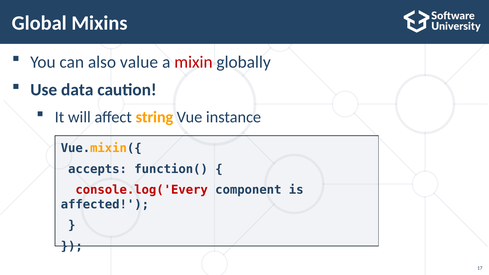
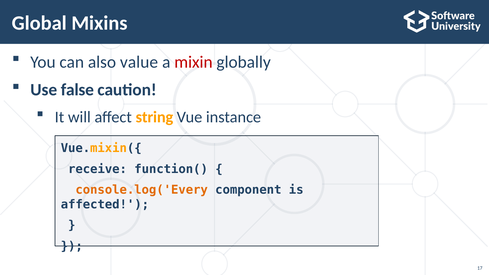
data: data -> false (77, 90)
accepts: accepts -> receive (98, 169)
console.log('Every colour: red -> orange (142, 190)
